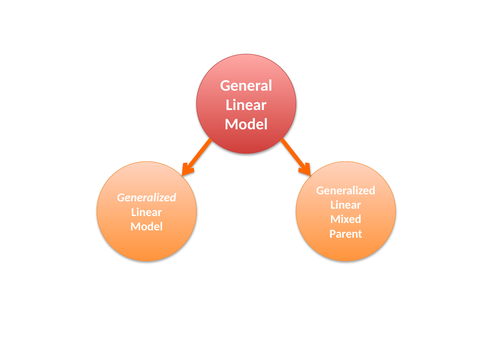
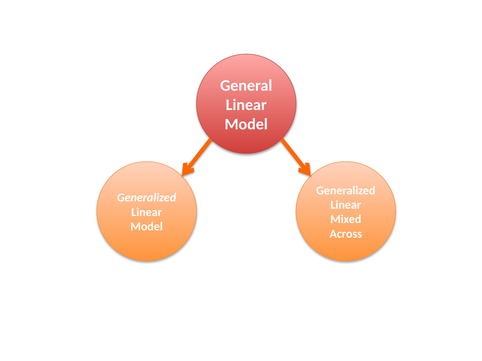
Parent: Parent -> Across (346, 234)
